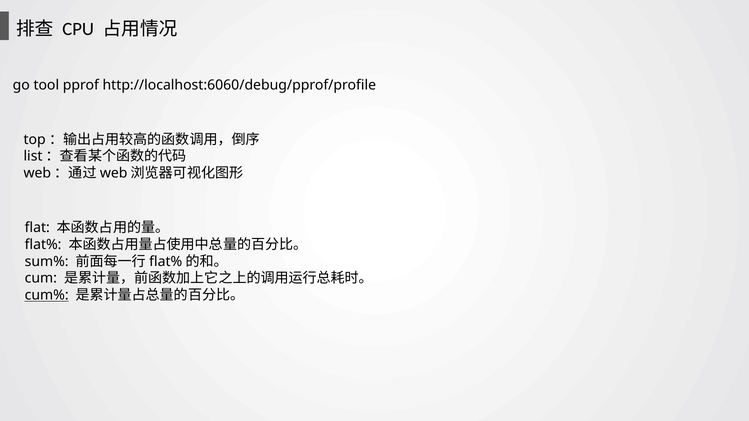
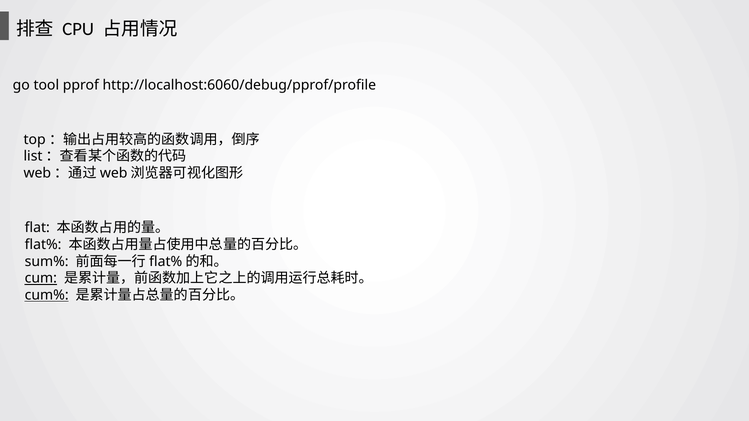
cum underline: none -> present (41, 279)
